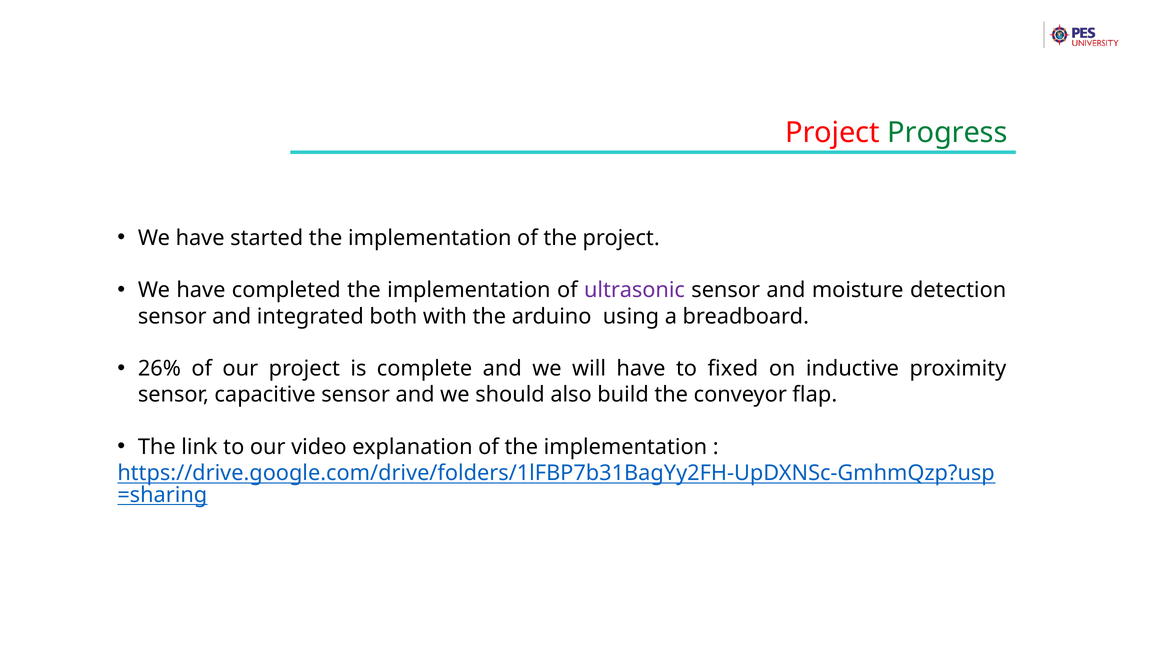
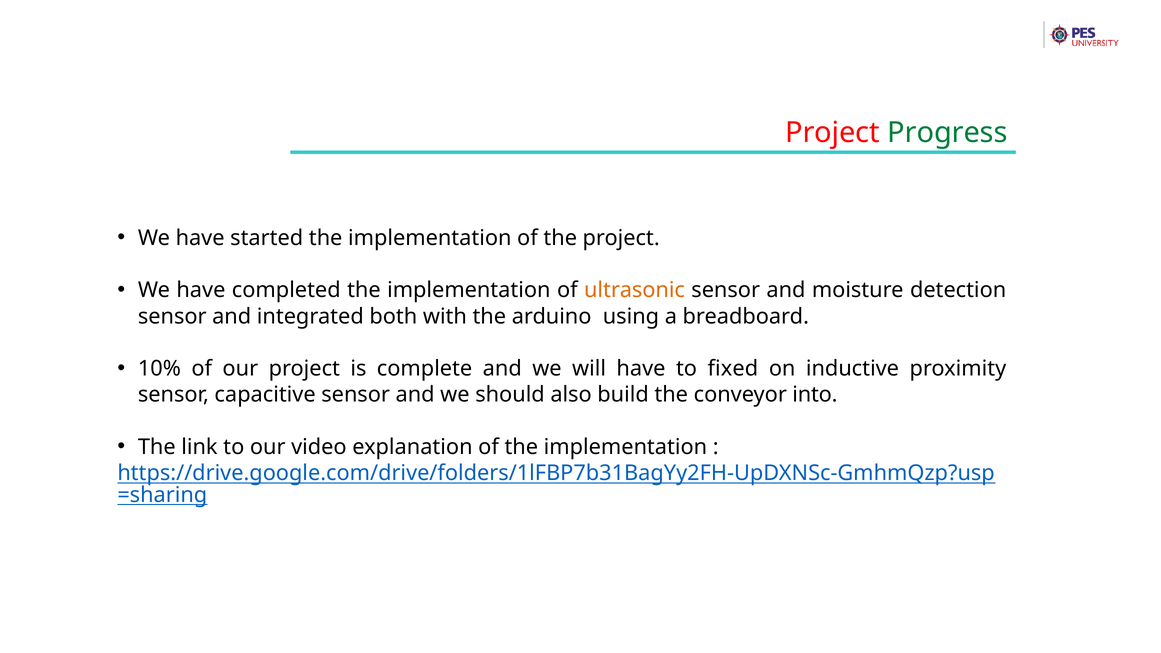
ultrasonic colour: purple -> orange (635, 290)
26%: 26% -> 10% (159, 369)
flap: flap -> into (815, 395)
